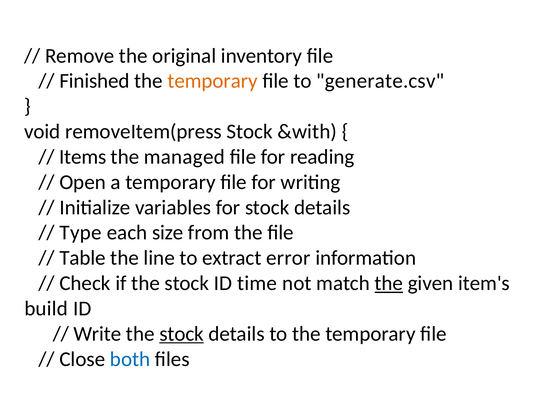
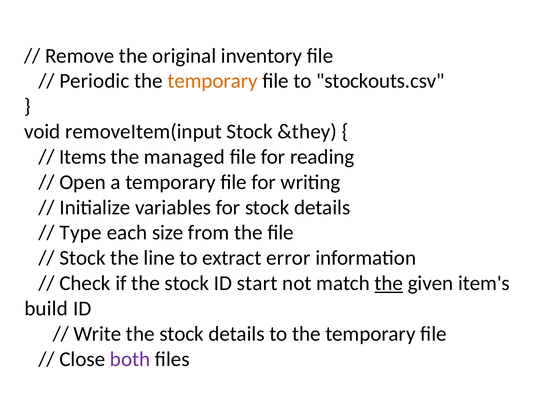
Finished: Finished -> Periodic (94, 81)
generate.csv: generate.csv -> stockouts.csv (380, 81)
removeItem(press: removeItem(press -> removeItem(input (143, 132)
&with: &with -> &they (307, 132)
Table: Table -> Stock (82, 258)
time: time -> start (257, 284)
stock underline: present -> none (182, 334)
both colour: blue -> purple (130, 360)
